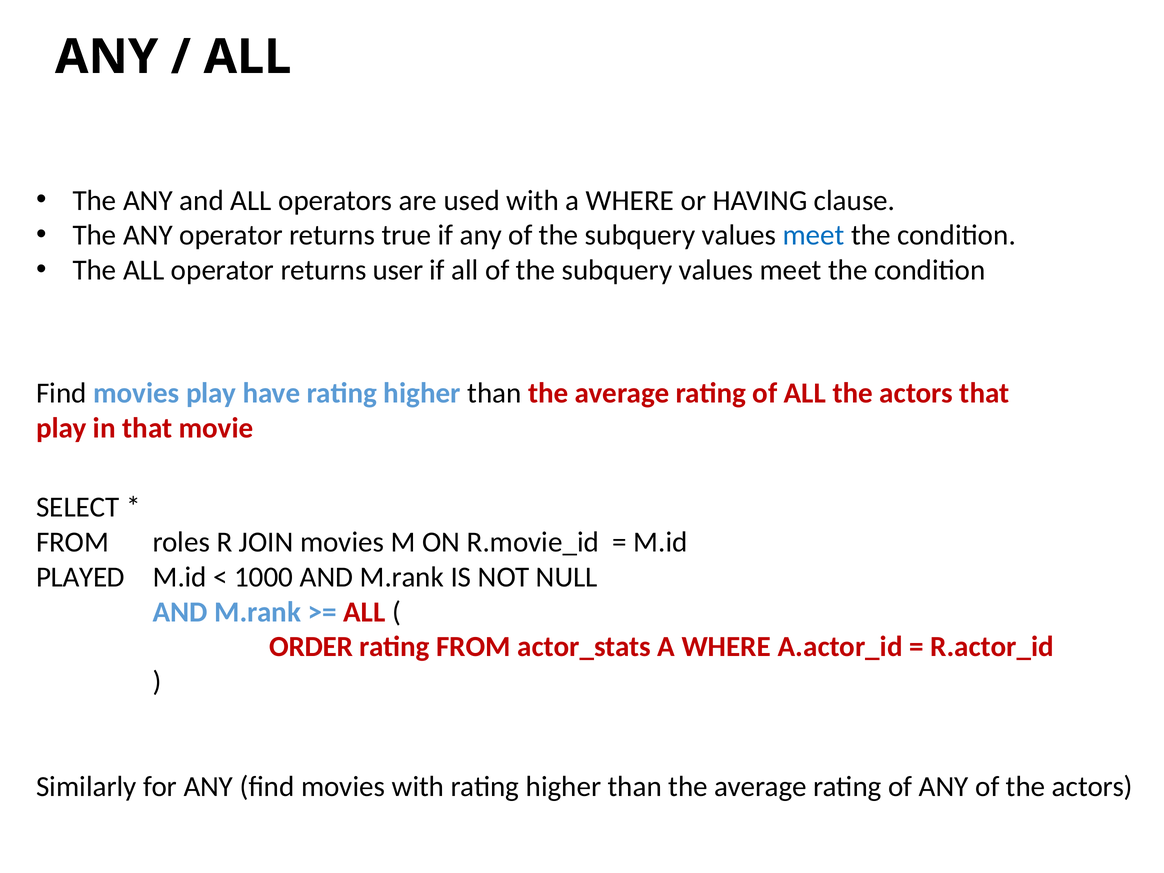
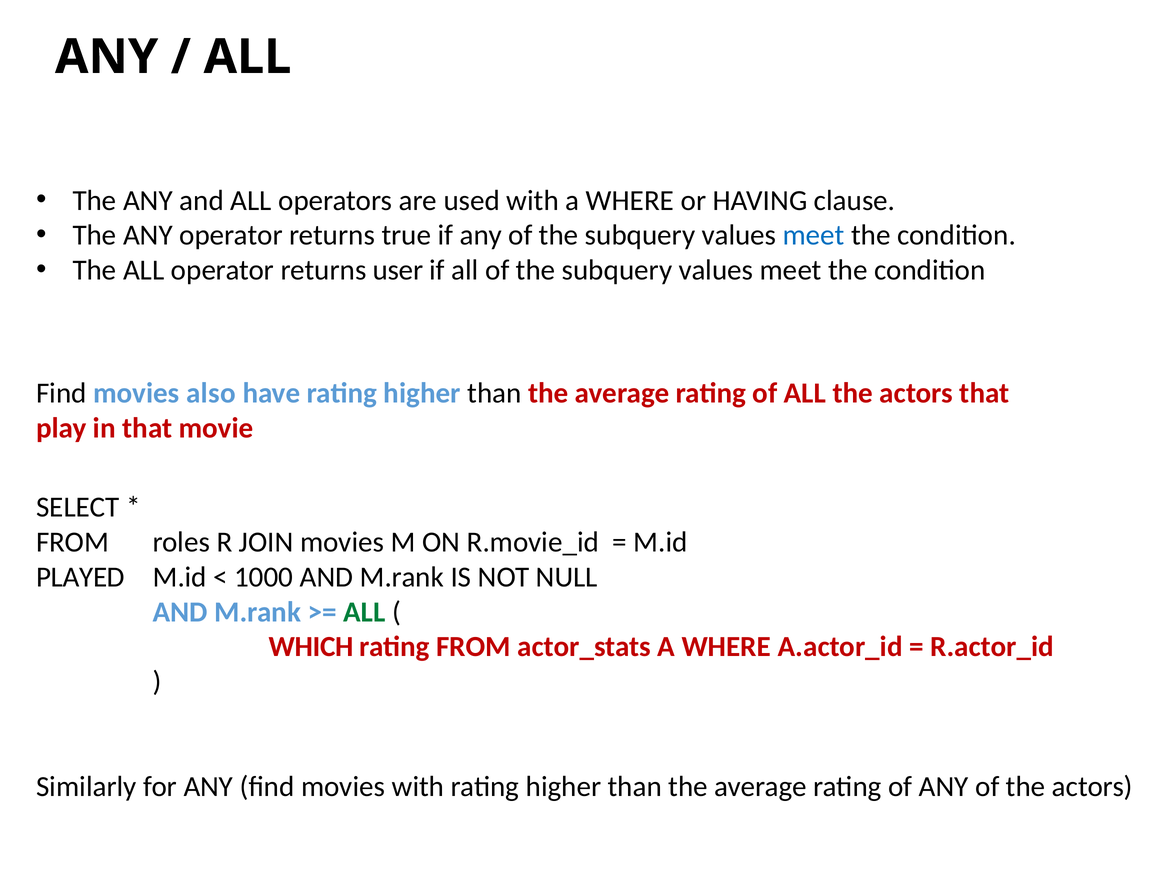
movies play: play -> also (211, 393)
ALL colour: red -> green (364, 612)
ORDER: ORDER -> WHICH (311, 647)
